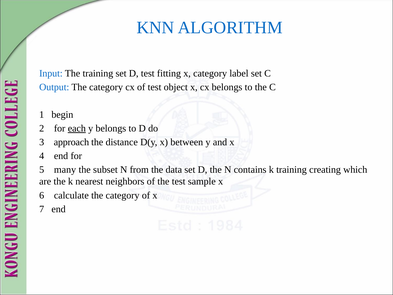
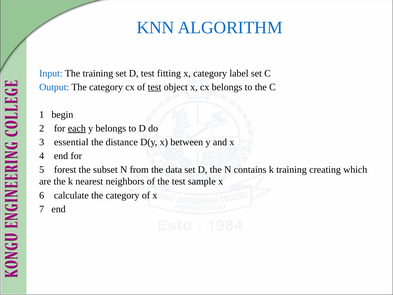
test underline: none -> present (155, 87)
approach: approach -> essential (71, 142)
many: many -> forest (65, 170)
